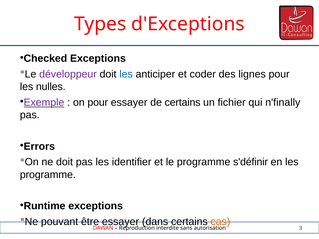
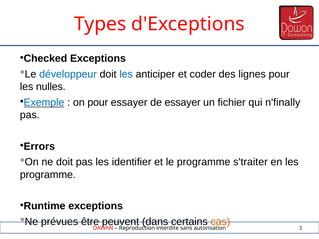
développeur colour: purple -> blue (68, 74)
Exemple colour: purple -> blue (44, 102)
de certains: certains -> essayer (183, 102)
s'définir: s'définir -> s'traiter (250, 162)
pouvant: pouvant -> prévues (60, 222)
être essayer: essayer -> peuvent (121, 222)
